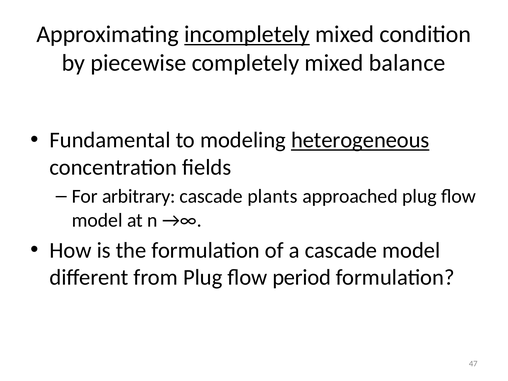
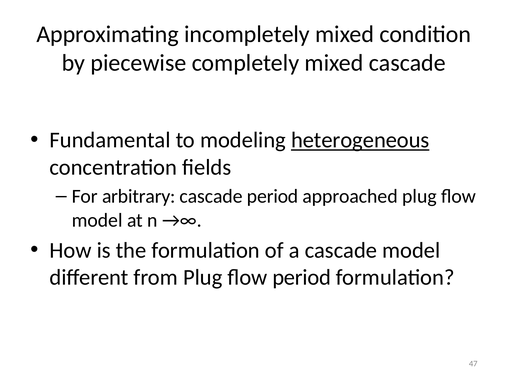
incompletely underline: present -> none (247, 34)
mixed balance: balance -> cascade (407, 63)
cascade plants: plants -> period (273, 196)
